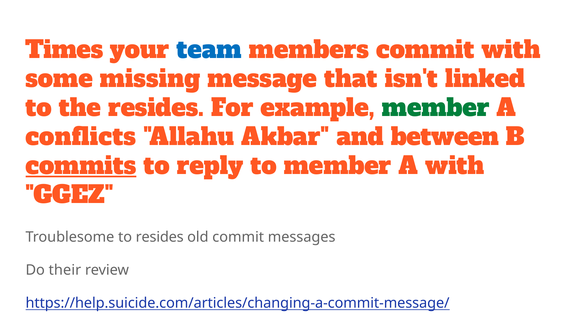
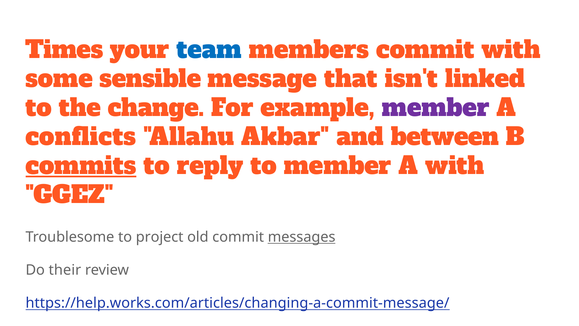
missing: missing -> sensible (150, 79)
the resides: resides -> change (156, 108)
member colour: green -> purple (436, 108)
to resides: resides -> project (160, 237)
messages underline: none -> present (302, 237)
https://help.suicide.com/articles/changing-a-commit-message/: https://help.suicide.com/articles/changing-a-commit-message/ -> https://help.works.com/articles/changing-a-commit-message/ (237, 303)
